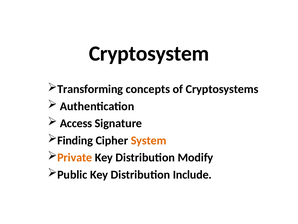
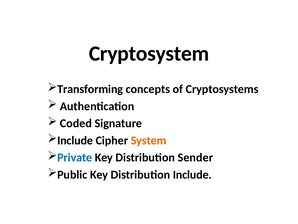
Access: Access -> Coded (76, 123)
Finding: Finding -> Include (75, 140)
Private colour: orange -> blue (75, 157)
Modify: Modify -> Sender (195, 157)
